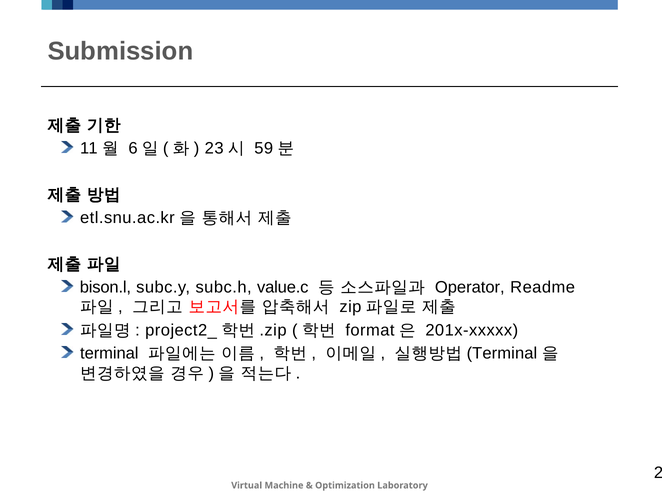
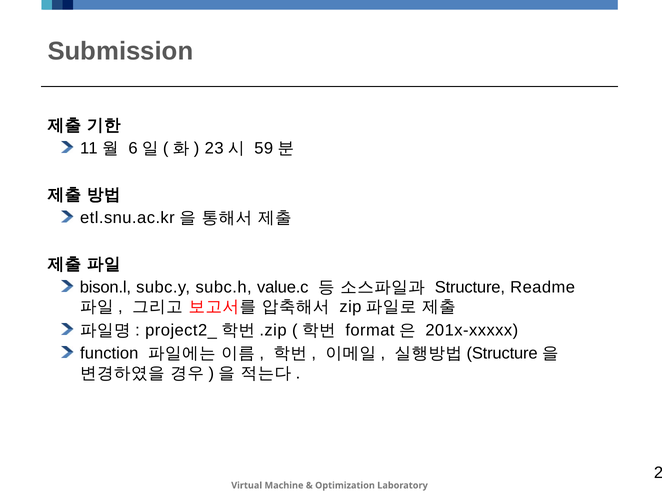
Operator: Operator -> Structure (470, 287)
terminal: terminal -> function (109, 354)
Terminal: Terminal -> Structure (502, 354)
